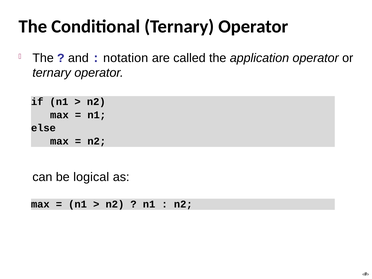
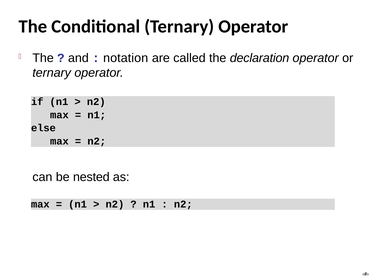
application: application -> declaration (260, 58)
logical: logical -> nested (91, 177)
